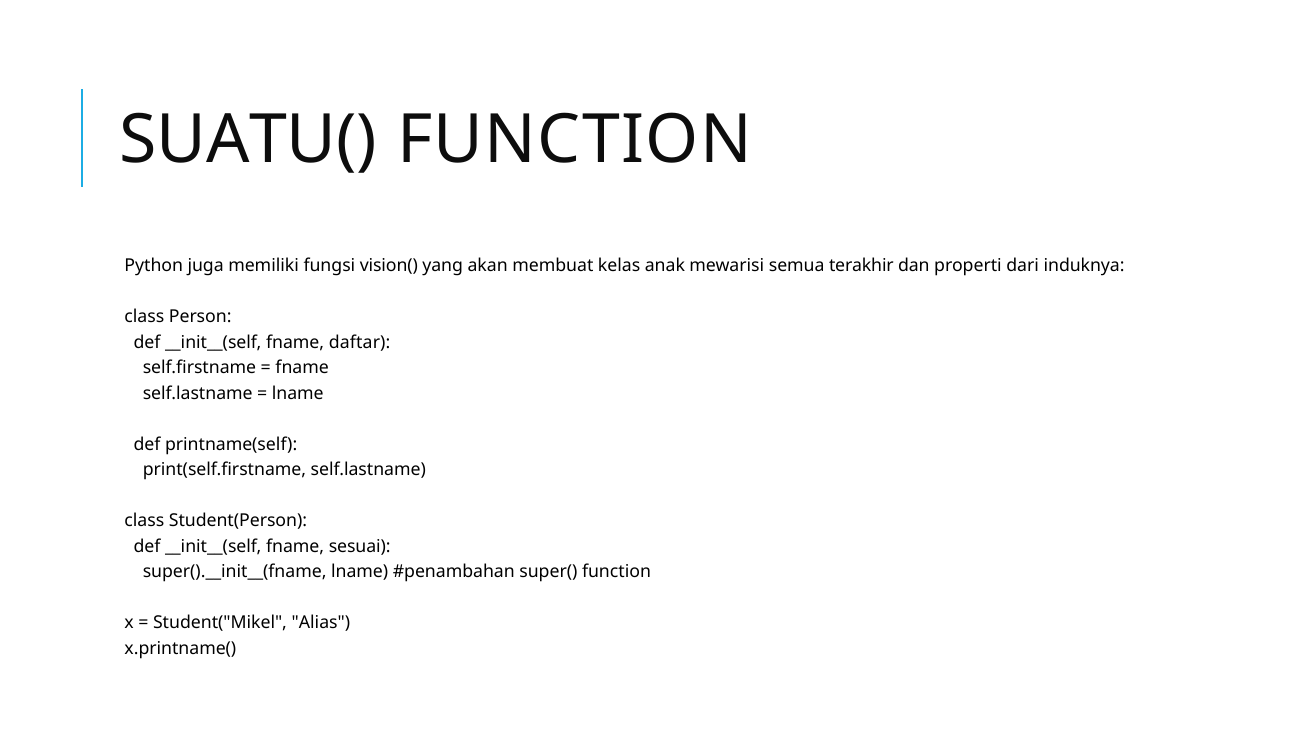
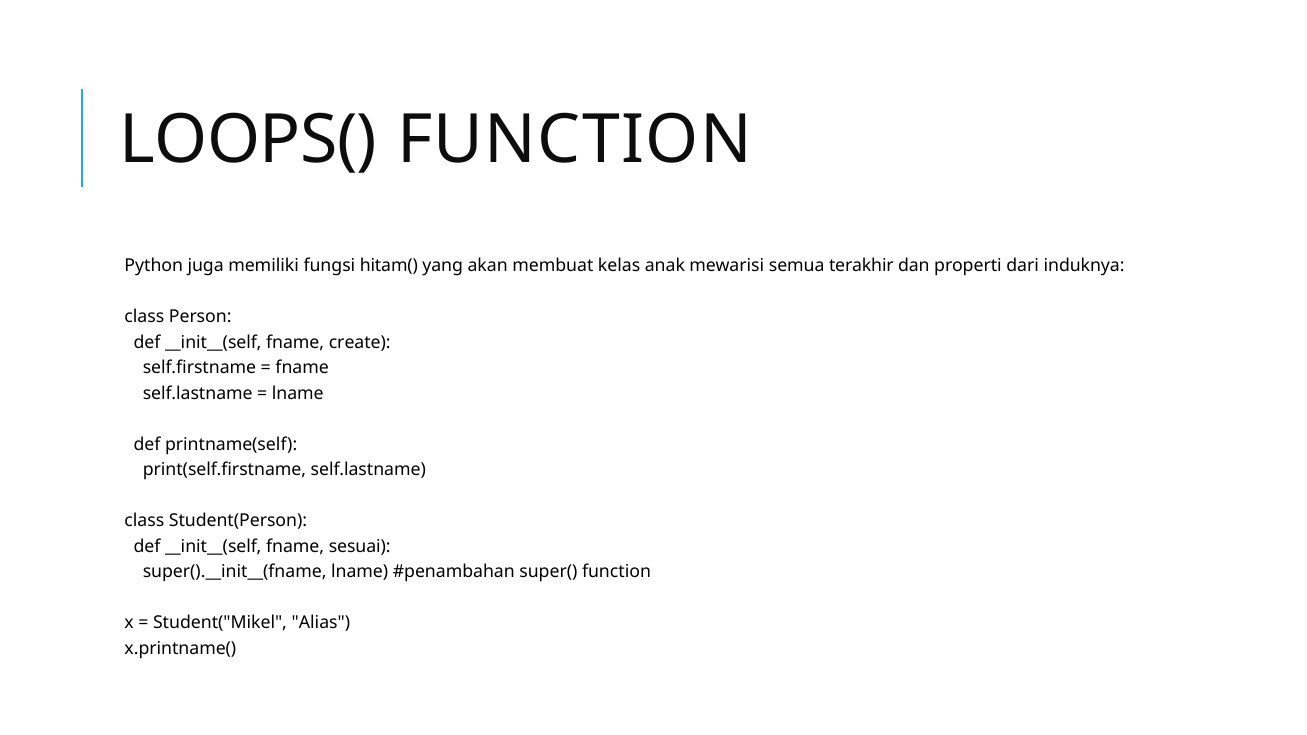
SUATU(: SUATU( -> LOOPS( (248, 140)
vision(: vision( -> hitam( (389, 266)
daftar: daftar -> create (360, 343)
